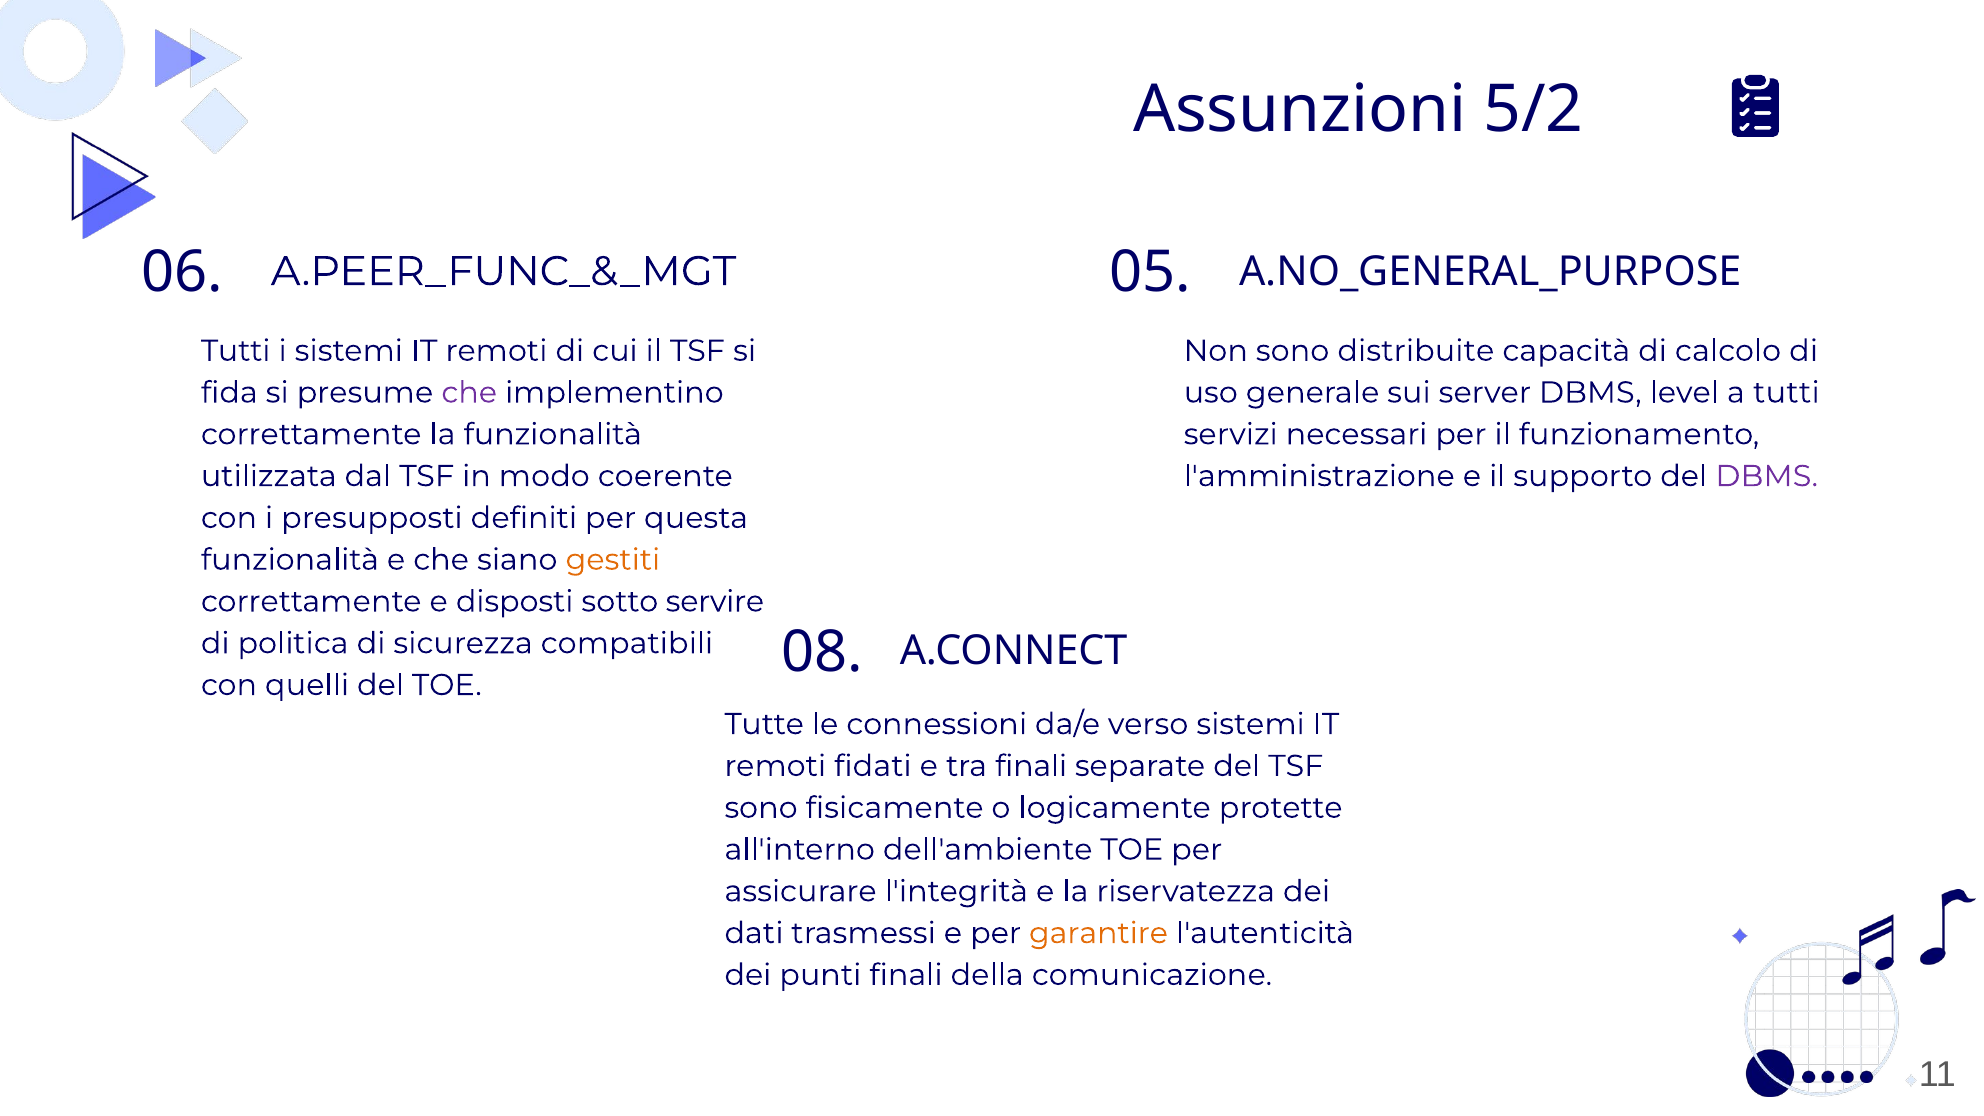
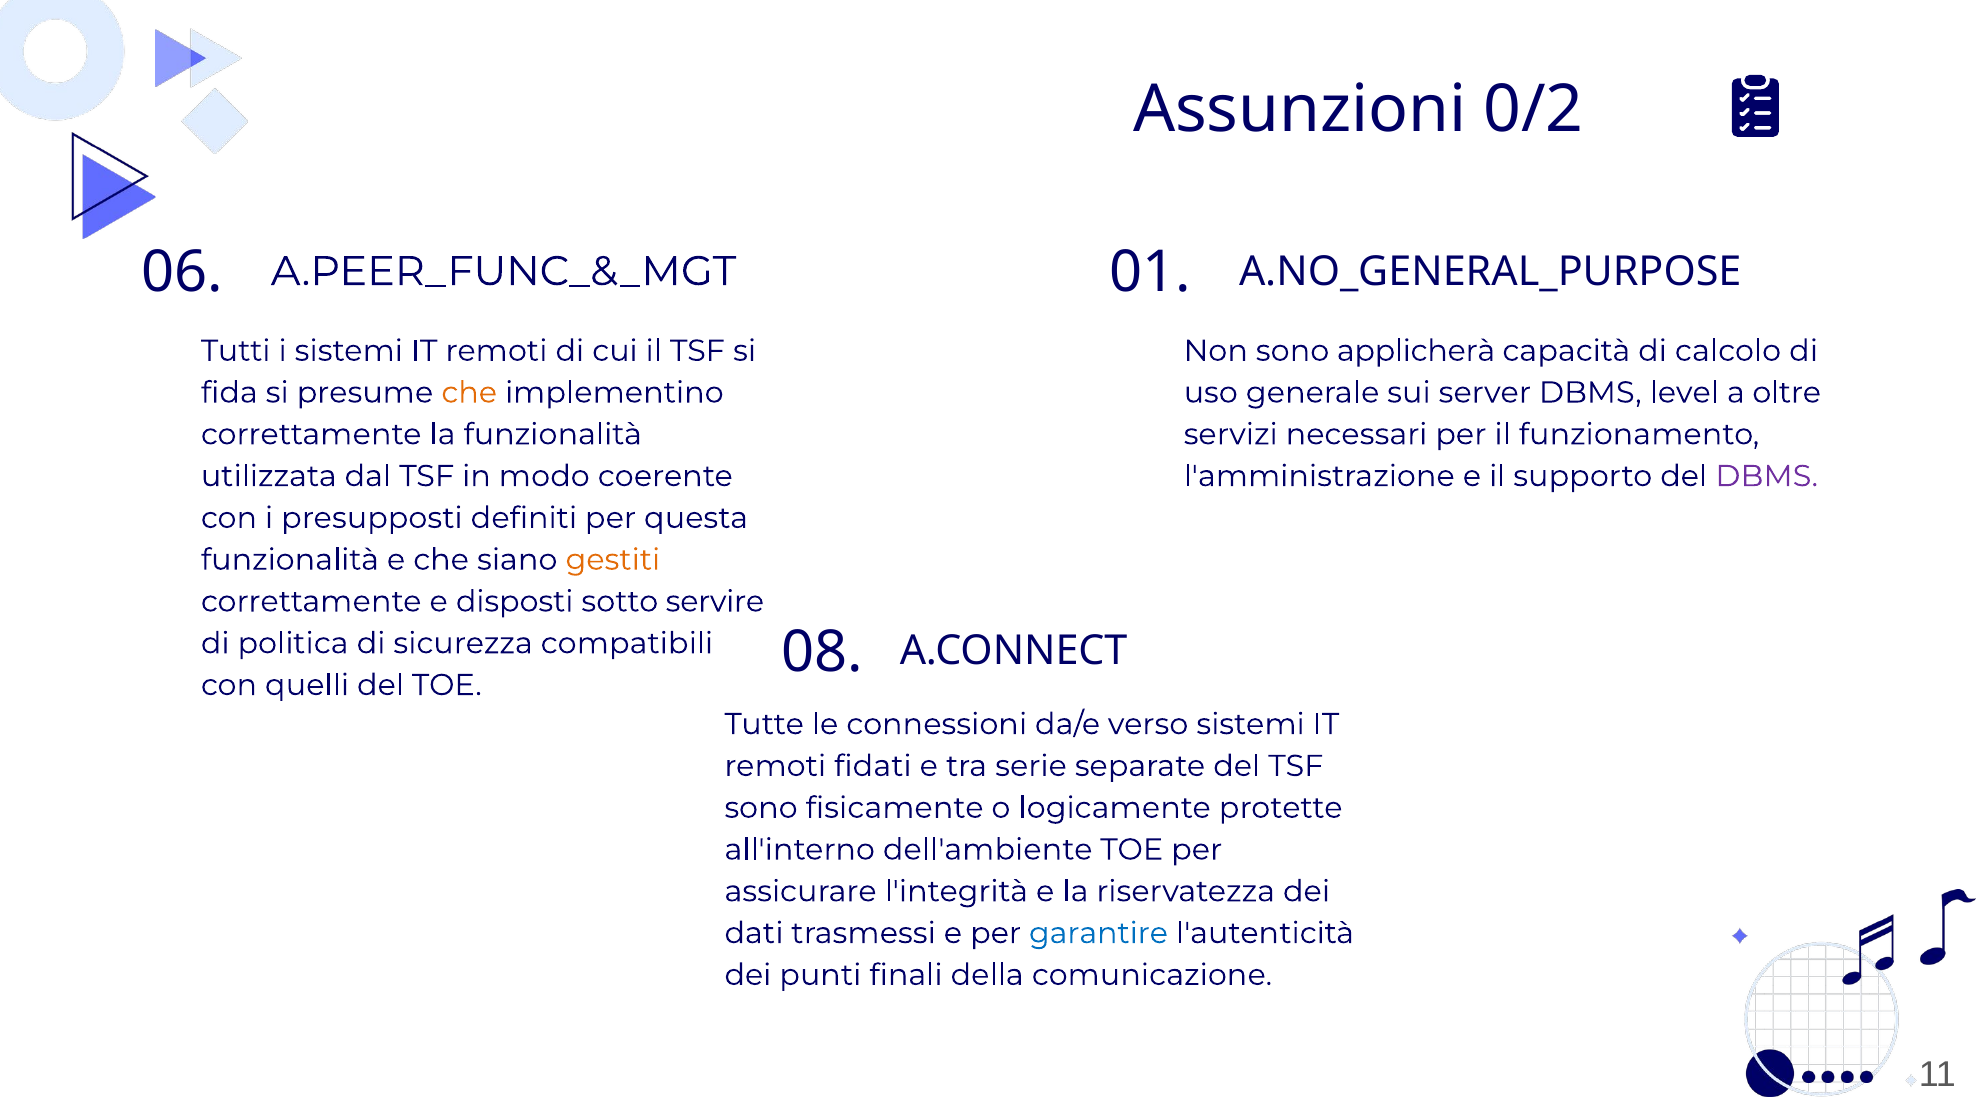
5/2: 5/2 -> 0/2 (1534, 110)
05: 05 -> 01 (1151, 272)
distribuite: distribuite -> applicherà (1416, 351)
che colour: purple -> orange (469, 393)
a tutti: tutti -> oltre (1787, 393)
tra finali: finali -> serie (1031, 766)
garantire colour: orange -> blue (1098, 933)
